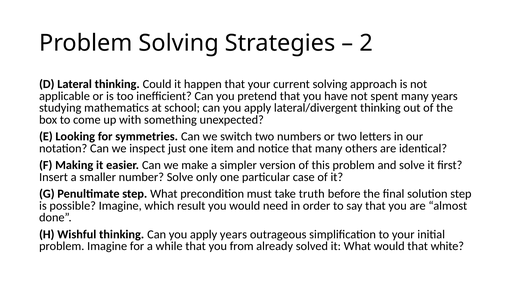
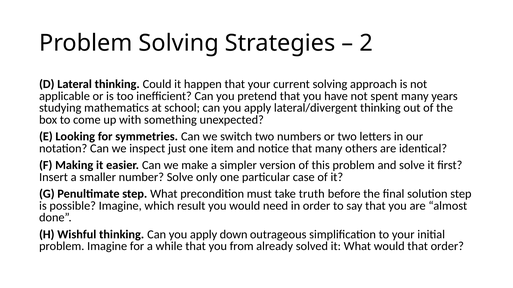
apply years: years -> down (234, 235)
that white: white -> order (447, 247)
